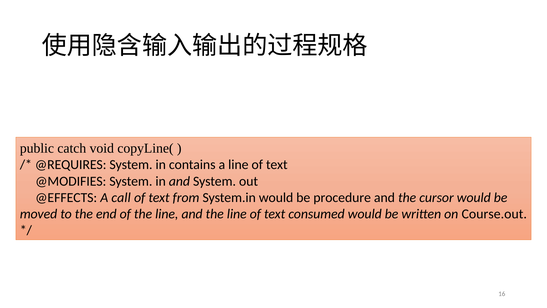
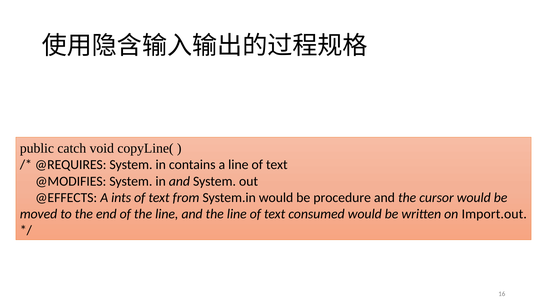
call: call -> ints (121, 197)
Course.out: Course.out -> Import.out (494, 214)
